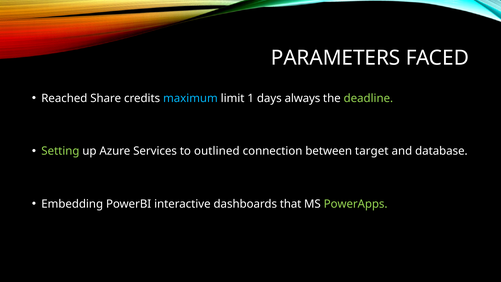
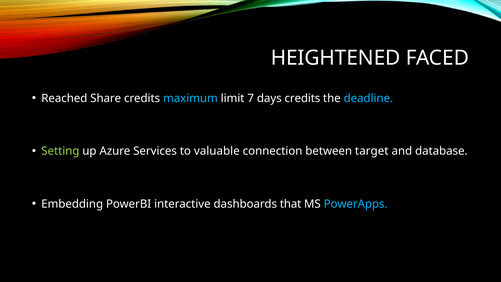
PARAMETERS: PARAMETERS -> HEIGHTENED (336, 58)
1: 1 -> 7 (251, 98)
days always: always -> credits (302, 98)
deadline colour: light green -> light blue (368, 98)
outlined: outlined -> valuable (217, 151)
PowerApps colour: light green -> light blue (356, 204)
